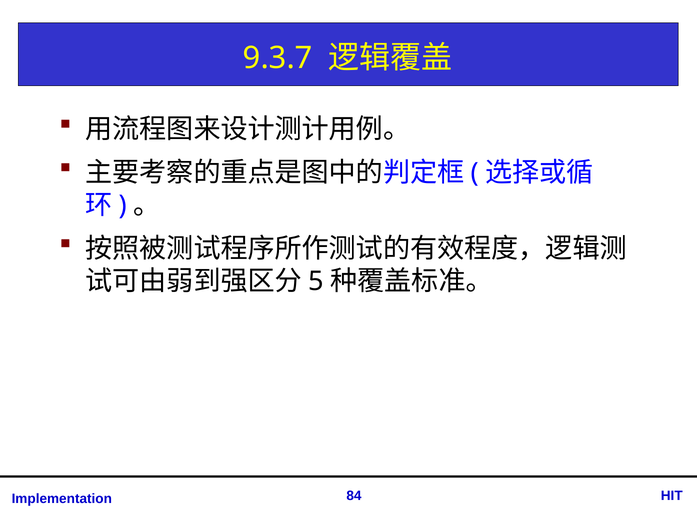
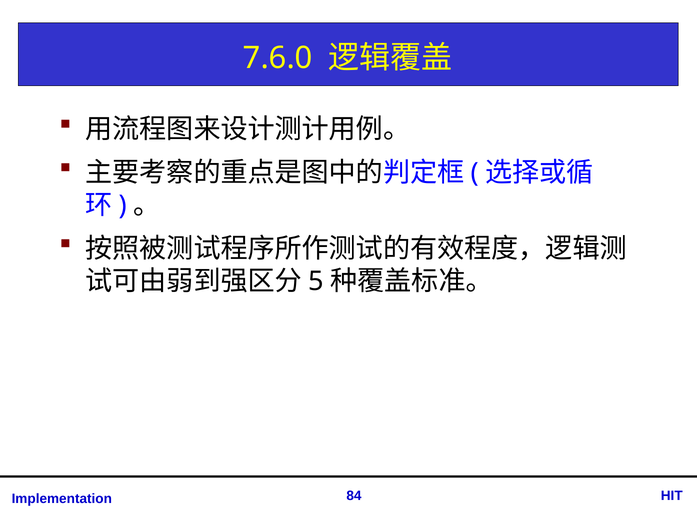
9.3.7: 9.3.7 -> 7.6.0 (278, 58)
